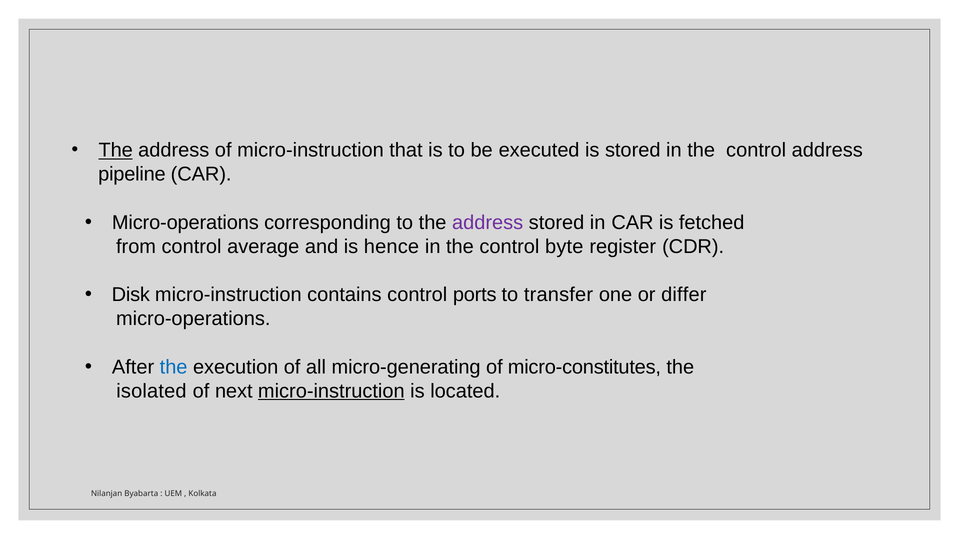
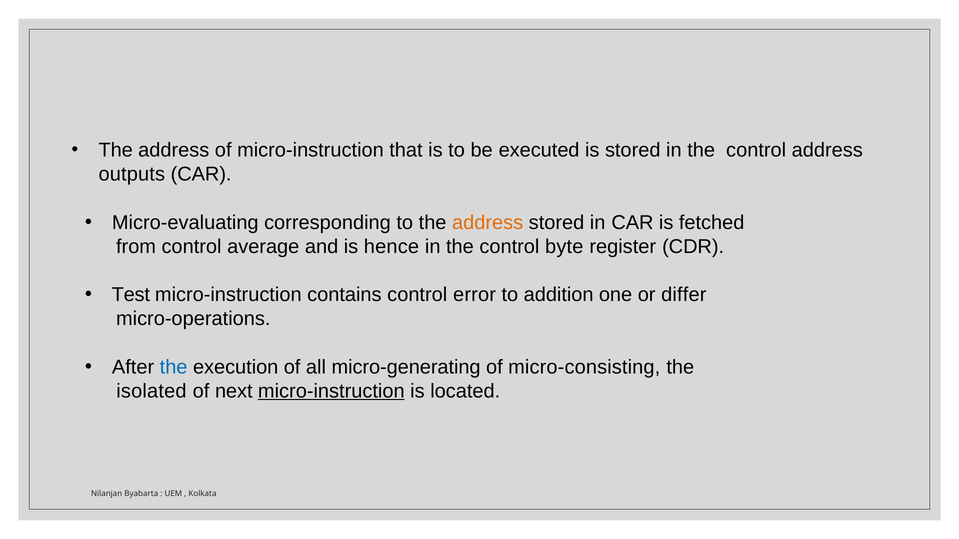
The underline: present -> none (116, 150)
pipeline: pipeline -> outputs (132, 174)
Micro-operations: Micro-operations -> Micro-evaluating (185, 223)
address colour: purple -> orange (488, 223)
Disk: Disk -> Test (131, 295)
ports: ports -> error (475, 295)
transfer: transfer -> addition (559, 295)
micro-constitutes: micro-constitutes -> micro-consisting (584, 367)
